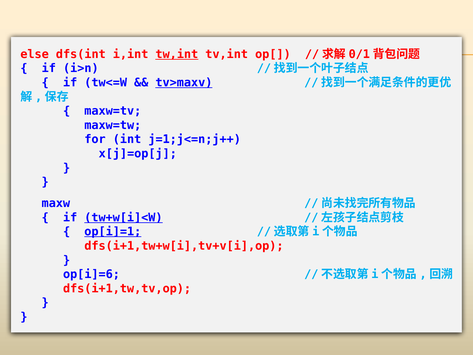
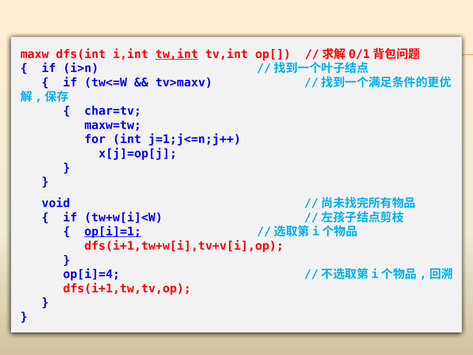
else: else -> maxw (35, 54)
tv>maxv underline: present -> none (184, 83)
maxw=tv: maxw=tv -> char=tv (113, 111)
maxw: maxw -> void (56, 203)
tw+w[i]<W underline: present -> none (123, 217)
op[i]=6: op[i]=6 -> op[i]=4 (91, 274)
